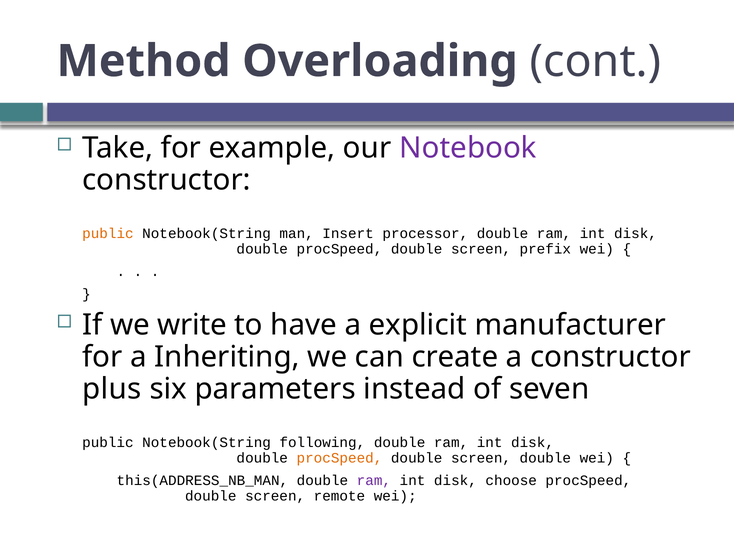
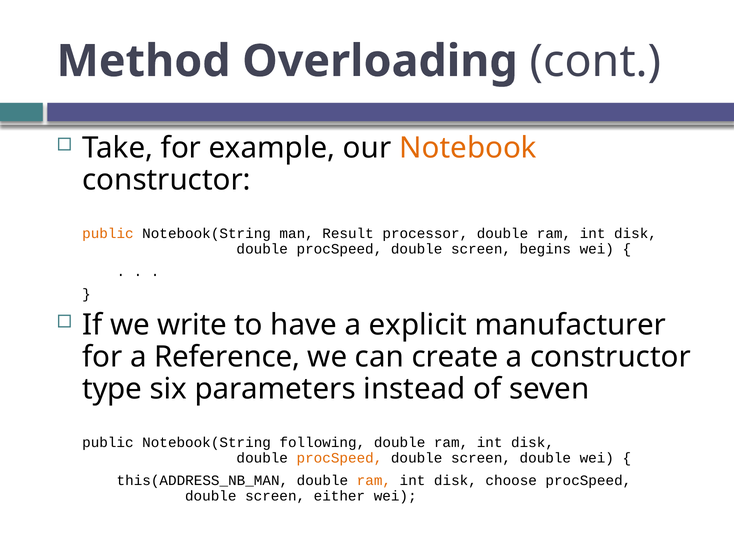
Notebook colour: purple -> orange (468, 148)
Insert: Insert -> Result (348, 233)
prefix: prefix -> begins (545, 249)
Inheriting: Inheriting -> Reference (227, 357)
plus: plus -> type (112, 388)
ram colour: purple -> orange (374, 480)
remote: remote -> either (339, 495)
